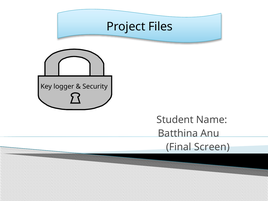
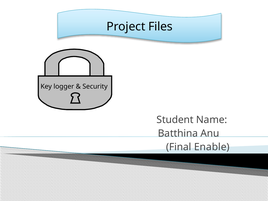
Screen: Screen -> Enable (212, 147)
